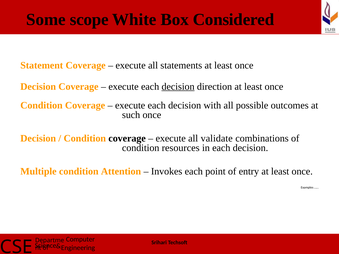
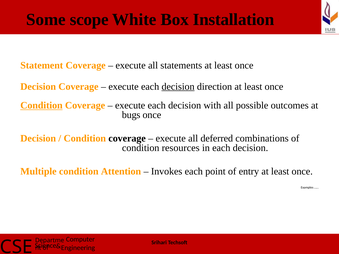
Considered: Considered -> Installation (234, 20)
Condition underline: none -> present (41, 106)
such: such -> bugs (131, 115)
validate: validate -> deferred (217, 139)
